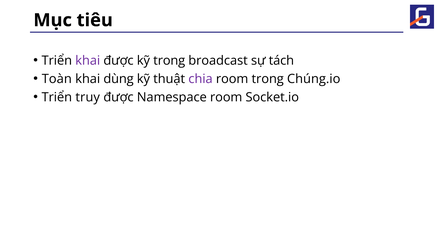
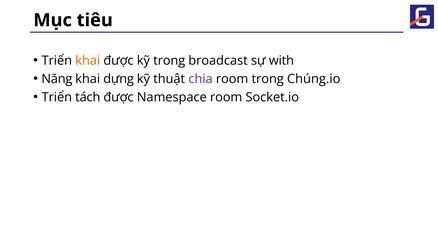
khai colour: purple -> orange (88, 61)
tách: tách -> with (281, 61)
Toàn: Toàn -> Năng (57, 79)
dùng: dùng -> dựng (119, 79)
truy: truy -> tách (88, 97)
